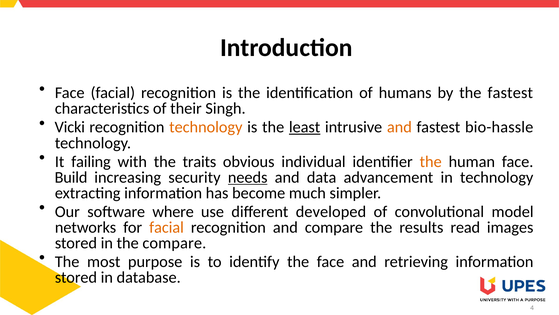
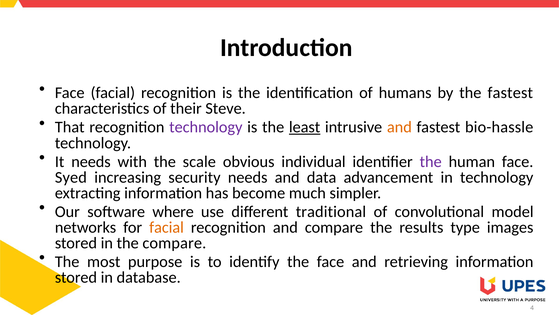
Singh: Singh -> Steve (226, 108)
Vicki: Vicki -> That (70, 127)
technology colour: orange -> purple (206, 127)
It failing: failing -> needs (91, 161)
traits: traits -> scale (199, 161)
the colour: orange -> purple (431, 161)
Build: Build -> Syed (71, 177)
needs underline: present -> none (248, 177)
developed: developed -> traditional (331, 211)
read: read -> type (465, 227)
